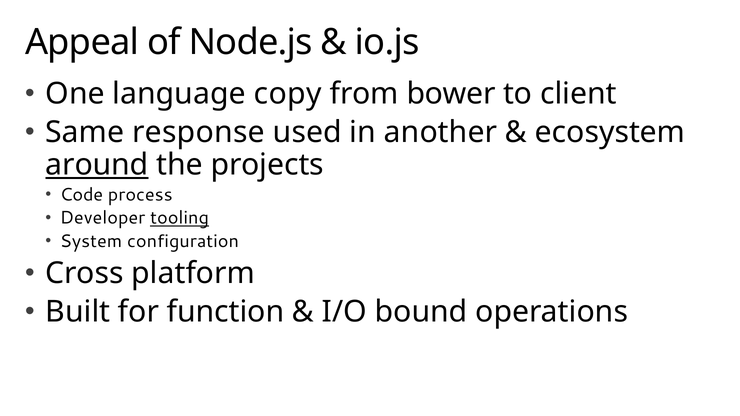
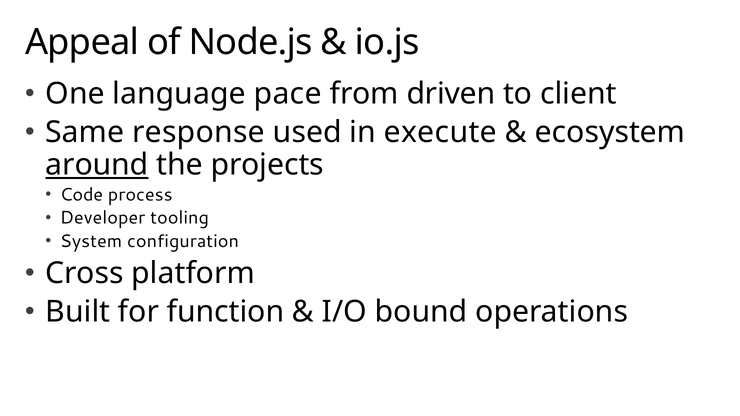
copy: copy -> pace (288, 94)
bower: bower -> driven (451, 94)
another: another -> execute (440, 132)
tooling underline: present -> none (180, 218)
